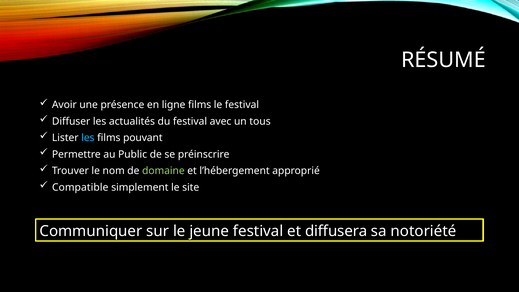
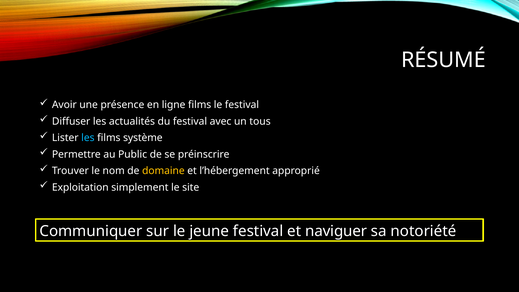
pouvant: pouvant -> système (143, 138)
domaine colour: light green -> yellow (163, 171)
Compatible: Compatible -> Exploitation (80, 187)
diffusera: diffusera -> naviguer (336, 231)
